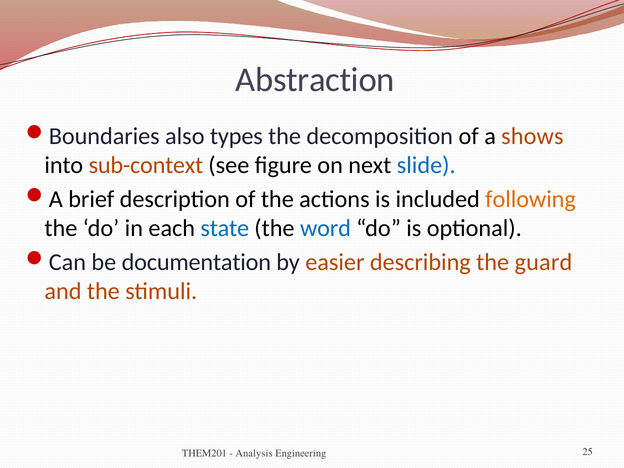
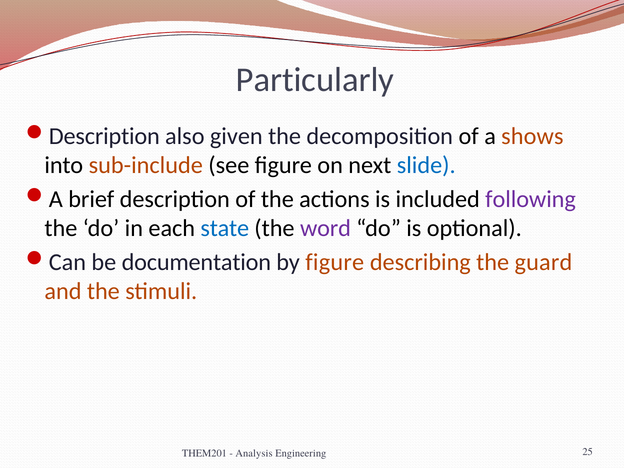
Abstraction: Abstraction -> Particularly (315, 80)
Boundaries: Boundaries -> Description (104, 136)
types: types -> given (236, 136)
sub-context: sub-context -> sub-include (146, 165)
following colour: orange -> purple (531, 199)
word colour: blue -> purple (325, 228)
by easier: easier -> figure (335, 262)
